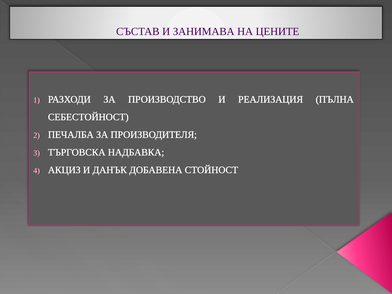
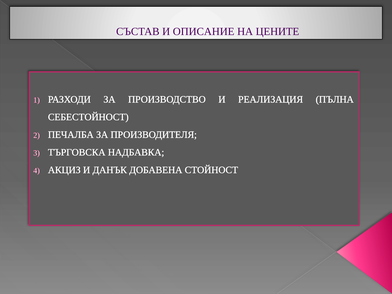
ЗАНИМАВА: ЗАНИМАВА -> ОПИСАНИЕ (204, 31)
